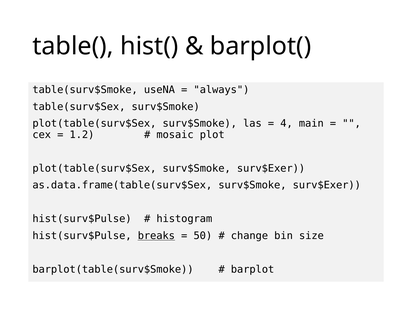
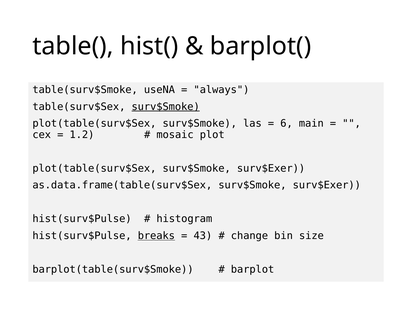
surv$Smoke underline: none -> present (166, 107)
4: 4 -> 6 (287, 124)
50: 50 -> 43 (203, 236)
